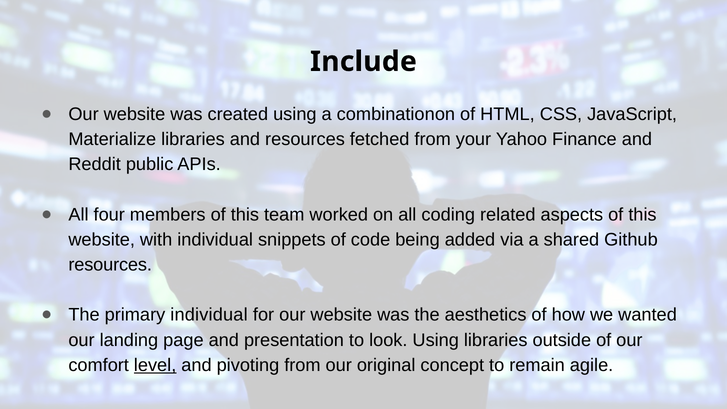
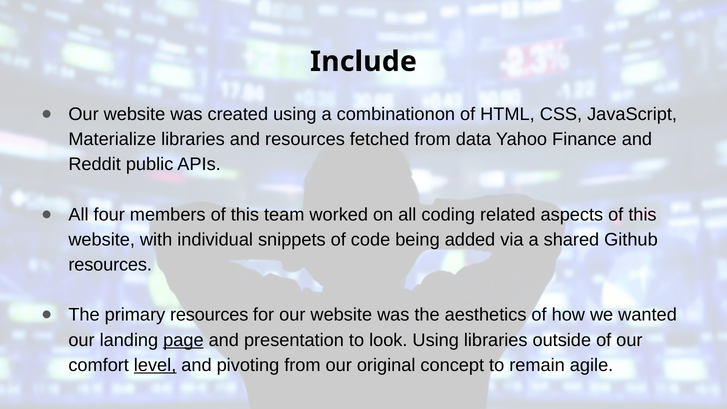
your: your -> data (473, 139)
primary individual: individual -> resources (209, 315)
page underline: none -> present (183, 340)
